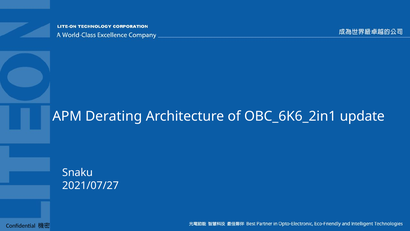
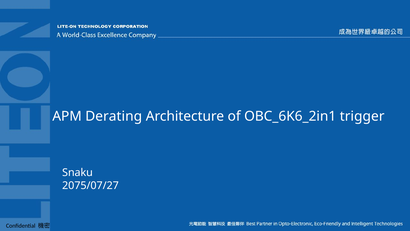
update: update -> trigger (362, 116)
2021/07/27: 2021/07/27 -> 2075/07/27 (90, 185)
